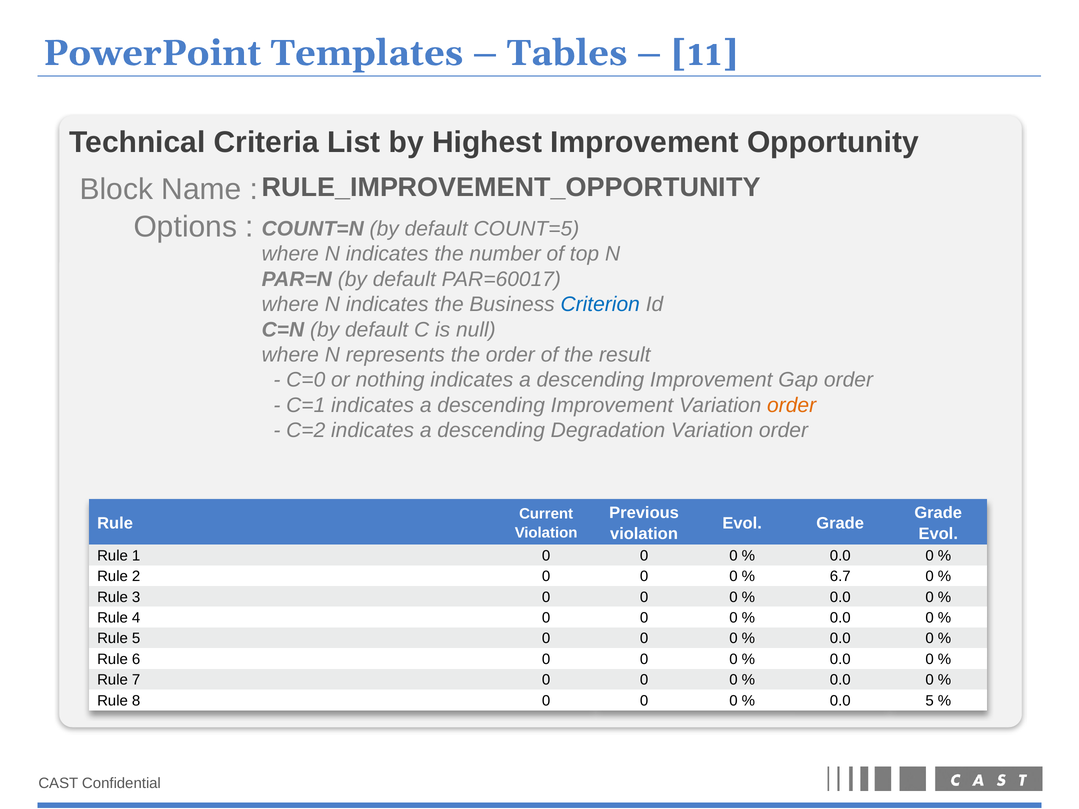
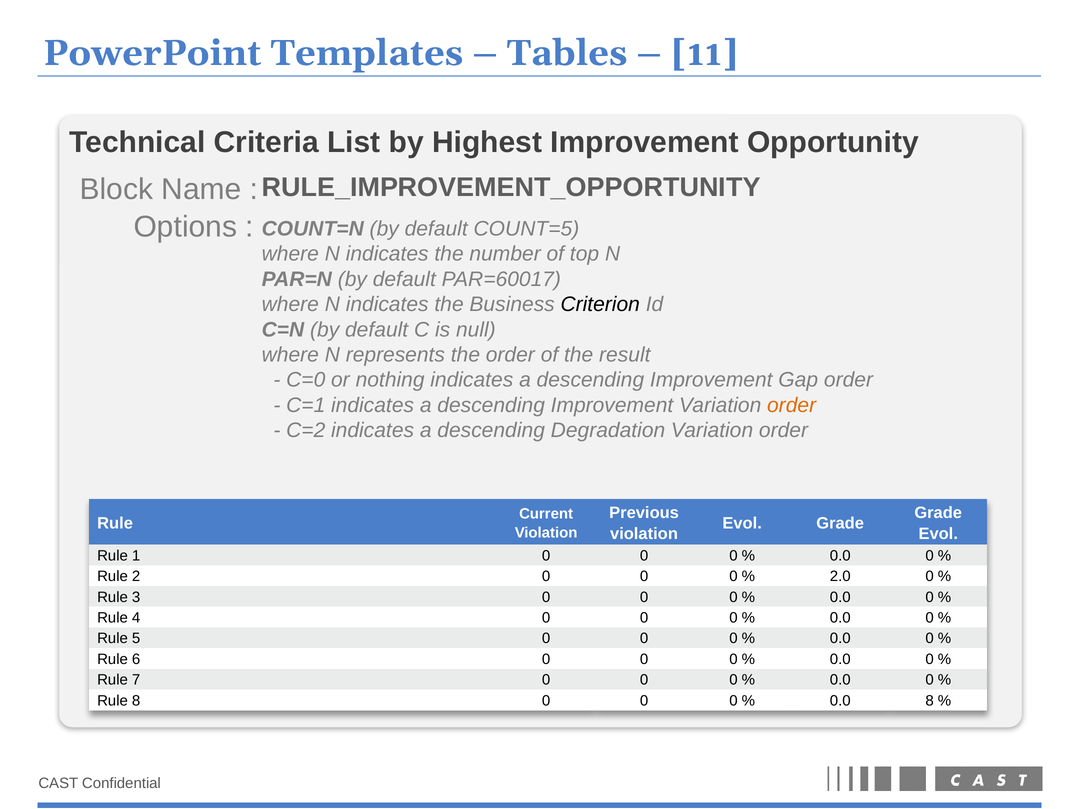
Criterion colour: blue -> black (600, 304)
6.7: 6.7 -> 2.0 (840, 577)
0.0 5: 5 -> 8 (930, 701)
